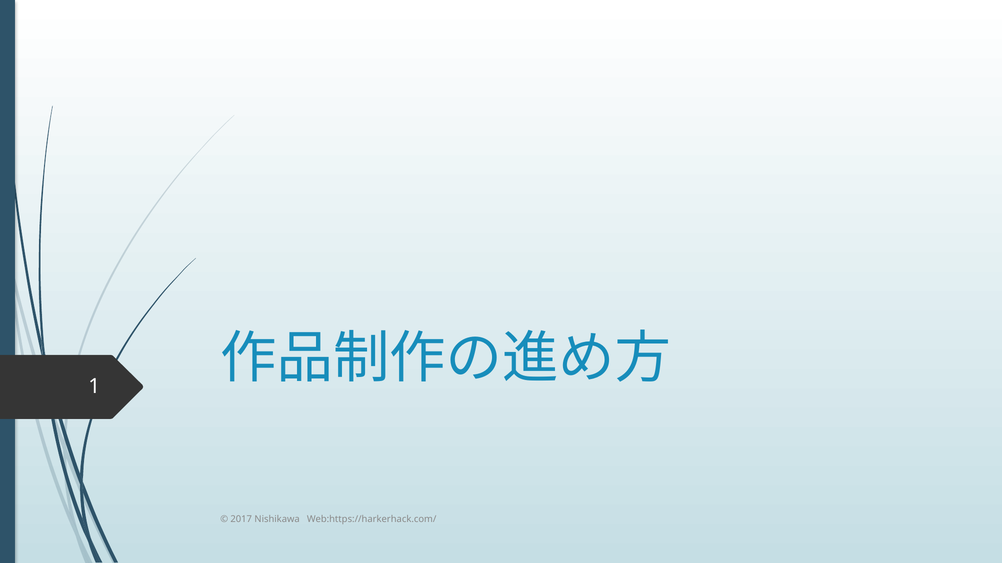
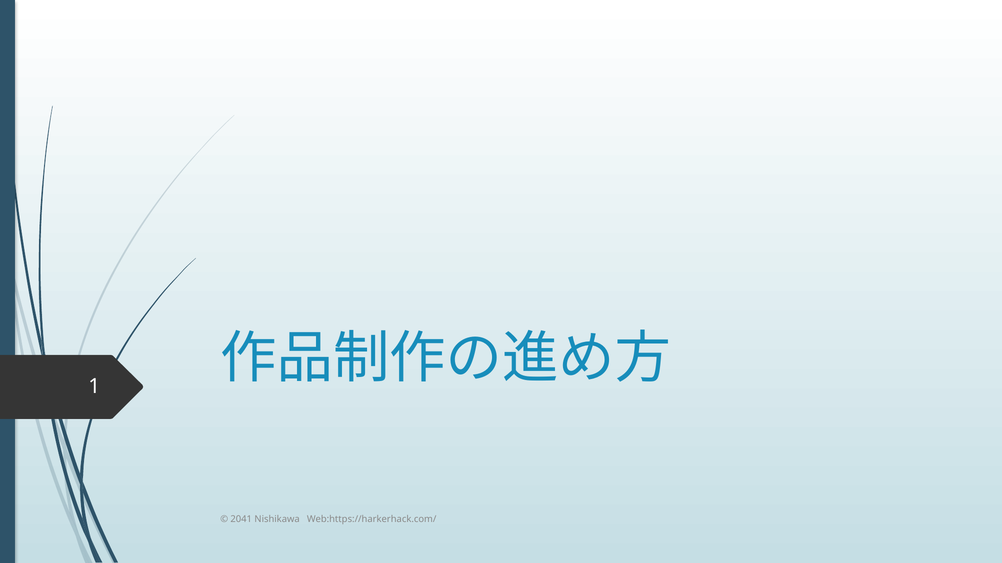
2017: 2017 -> 2041 (241, 520)
